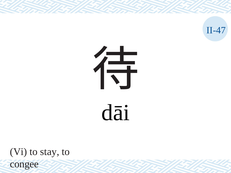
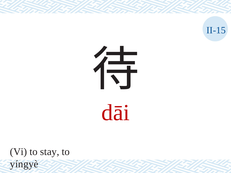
II-47: II-47 -> II-15 (216, 30)
dāi colour: black -> red (116, 113)
congee: congee -> yíngyè (24, 164)
